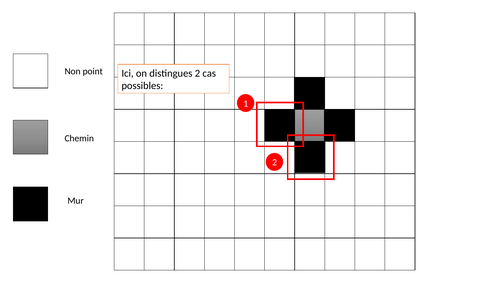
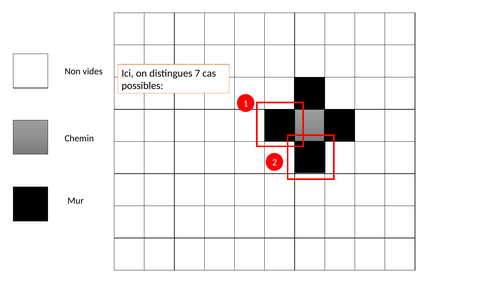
point: point -> vides (93, 71)
distingues 2: 2 -> 7 (197, 73)
